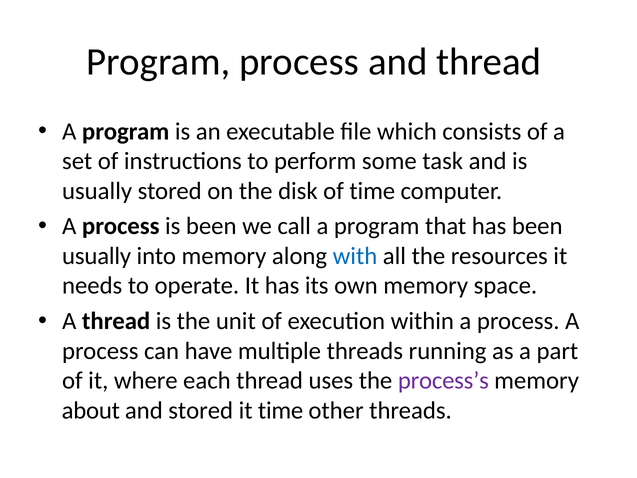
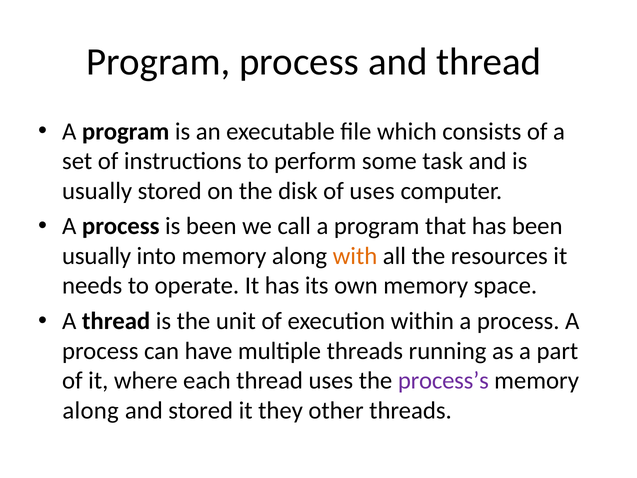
of time: time -> uses (372, 191)
with colour: blue -> orange (355, 256)
about: about -> along (91, 410)
it time: time -> they (281, 410)
